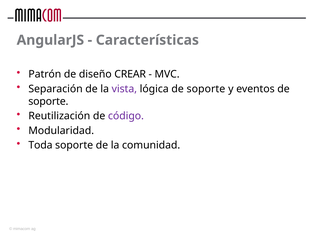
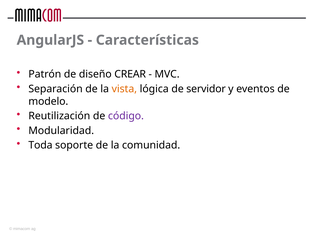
vista colour: purple -> orange (124, 89)
lógica de soporte: soporte -> servidor (206, 89)
soporte: soporte -> modelo (48, 101)
